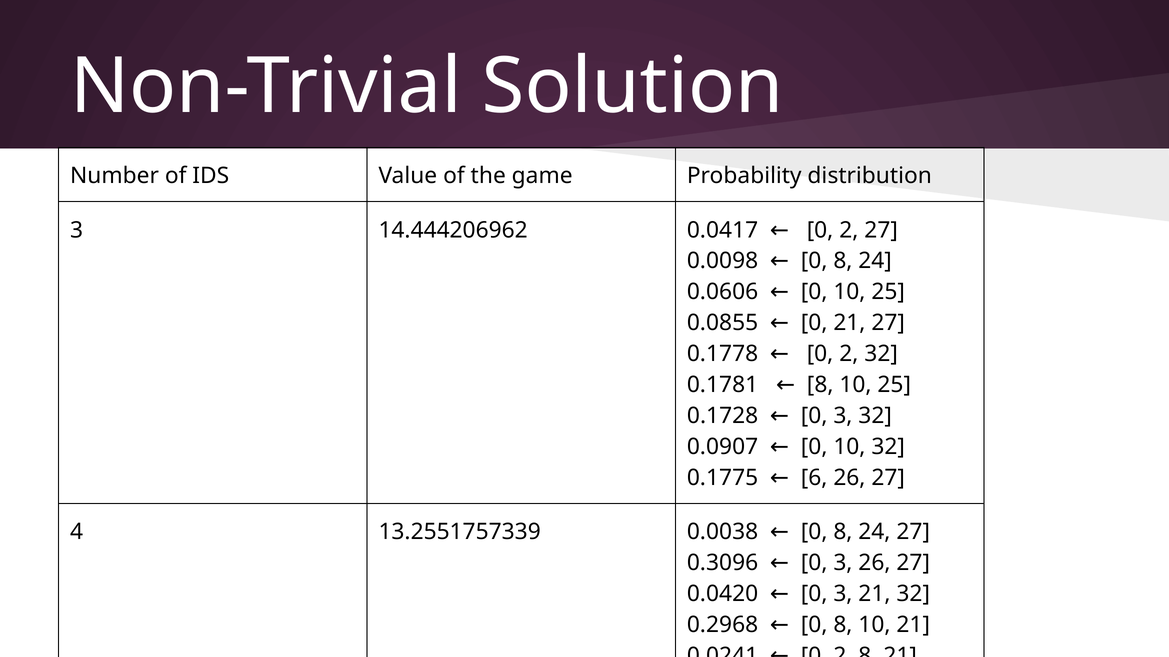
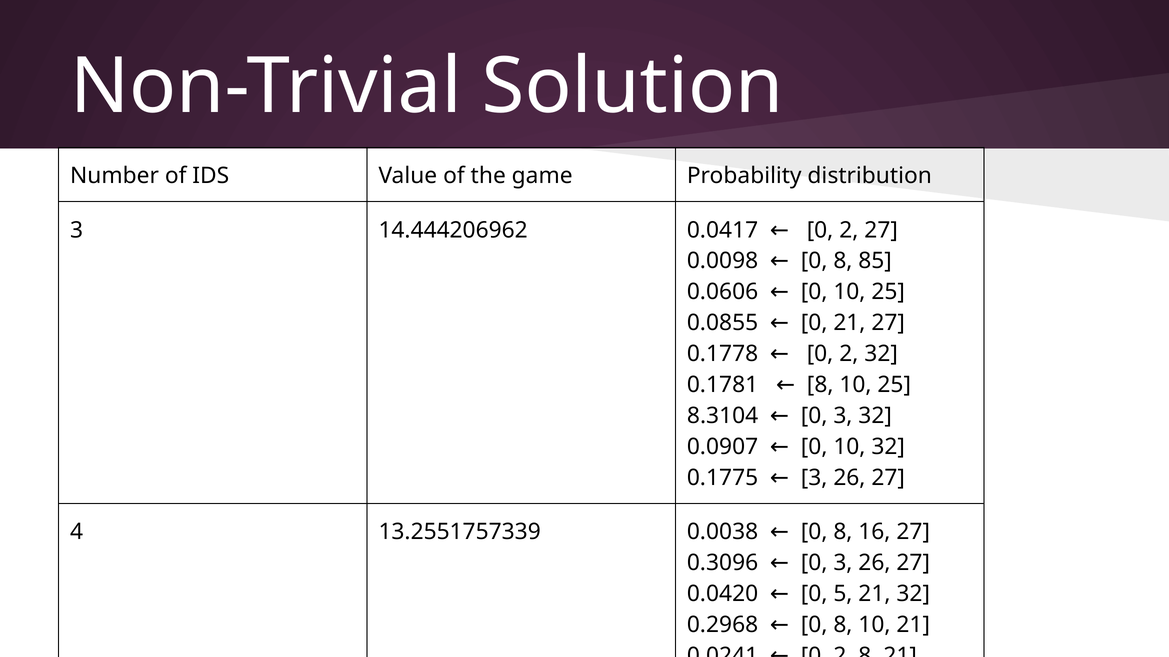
24: 24 -> 85 (875, 261)
0.1728: 0.1728 -> 8.3104 (723, 416)
6: 6 -> 3 (814, 478)
24: 24 -> 16 (874, 532)
3: 3 -> 5 (843, 594)
